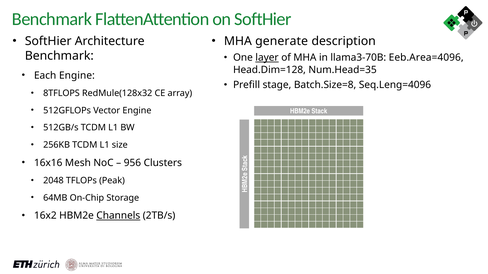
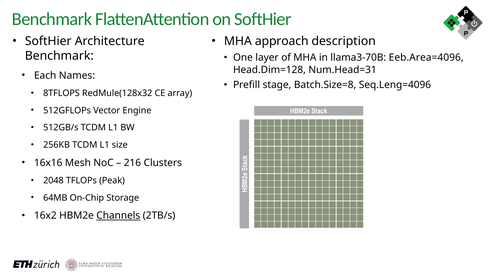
generate: generate -> approach (282, 41)
layer underline: present -> none (267, 58)
Num.Head=35: Num.Head=35 -> Num.Head=31 (343, 70)
Each Engine: Engine -> Names (77, 76)
956: 956 -> 216 (132, 163)
